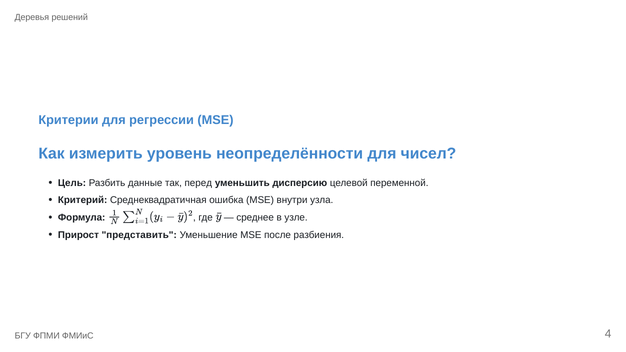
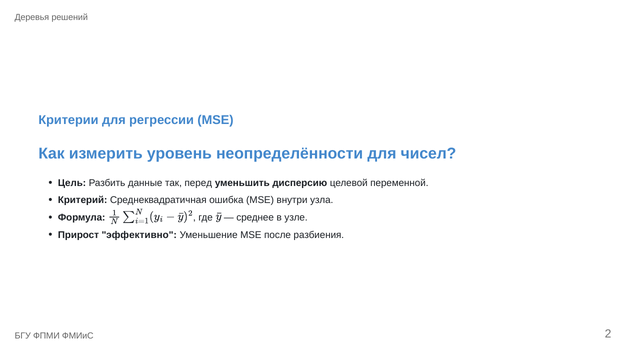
представить: представить -> эффективно (139, 235)
4: 4 -> 2 (608, 334)
